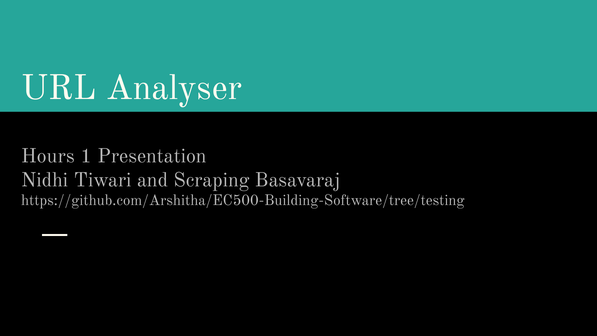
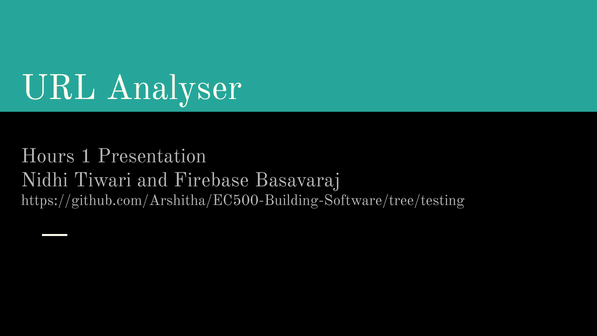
Scraping: Scraping -> Firebase (211, 180)
